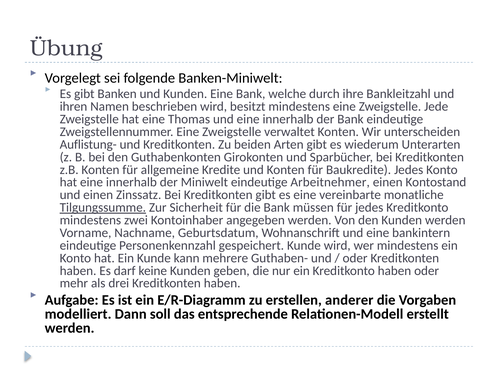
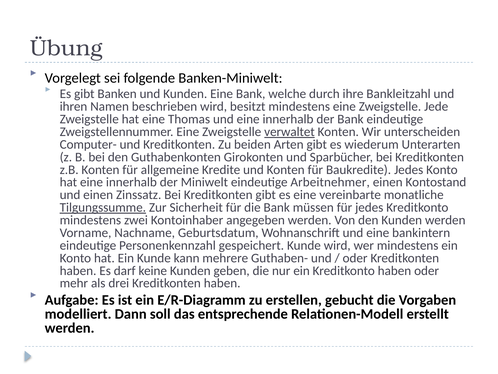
verwaltet underline: none -> present (289, 132)
Auflistung-: Auflistung- -> Computer- (88, 144)
anderer: anderer -> gebucht (349, 300)
